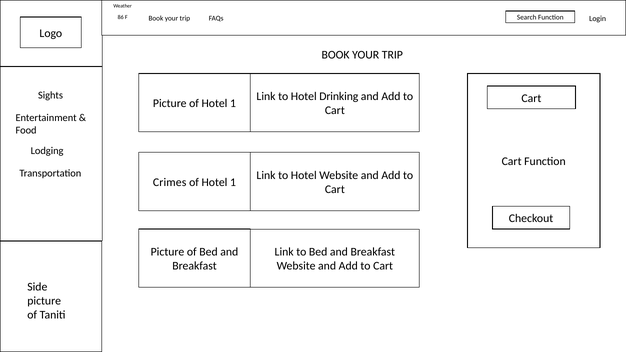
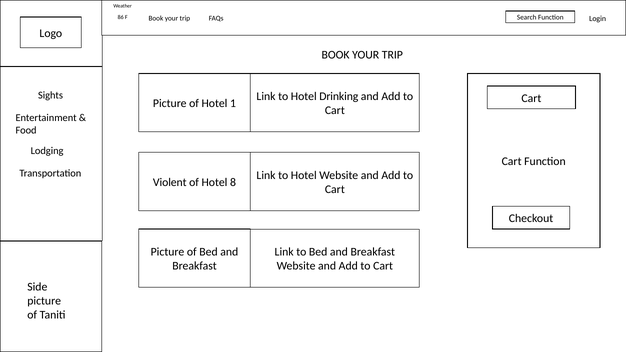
Crimes: Crimes -> Violent (170, 182)
1: 1 -> 8 (233, 182)
